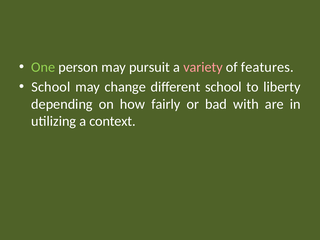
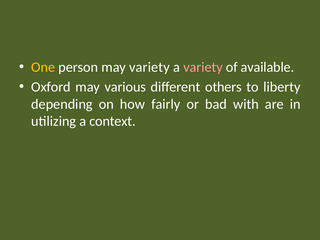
One colour: light green -> yellow (43, 67)
may pursuit: pursuit -> variety (149, 67)
features: features -> available (267, 67)
School: School -> Oxford (51, 87)
change: change -> various (125, 87)
different school: school -> others (223, 87)
